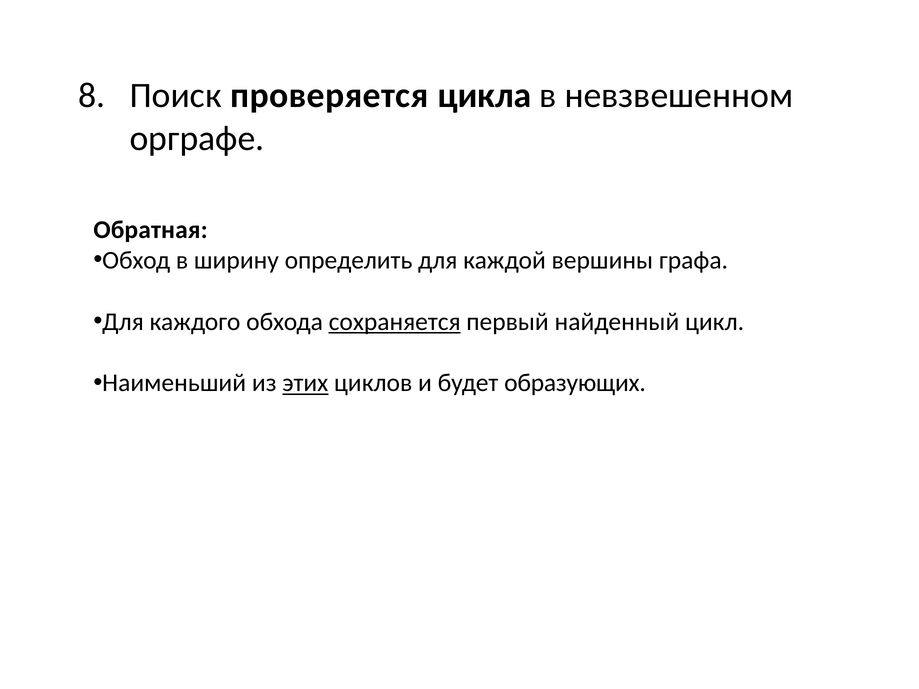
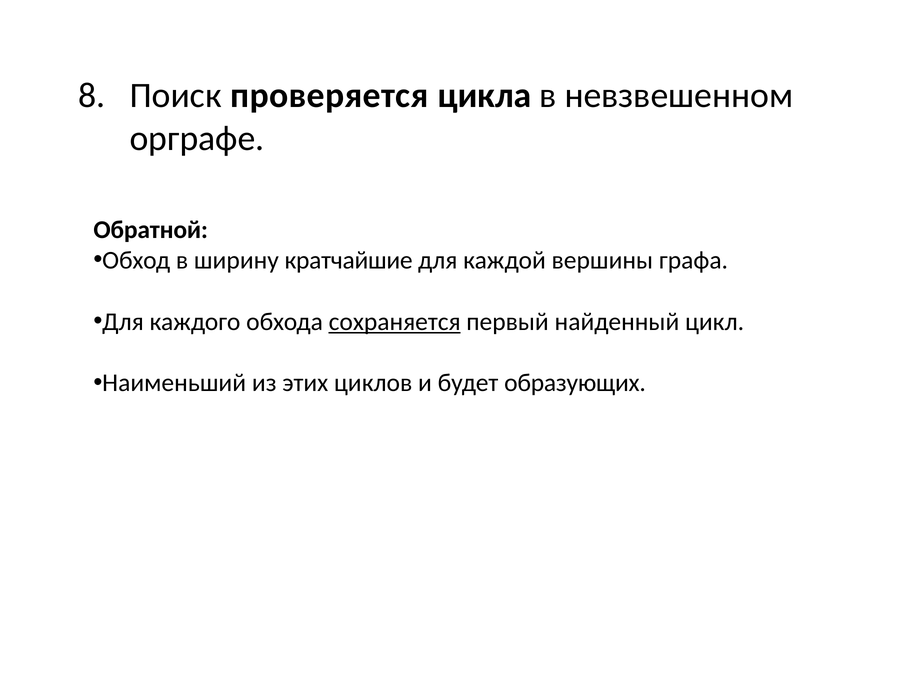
Обратная: Обратная -> Обратной (151, 230)
определить: определить -> кратчайшие (349, 260)
этих underline: present -> none (305, 383)
